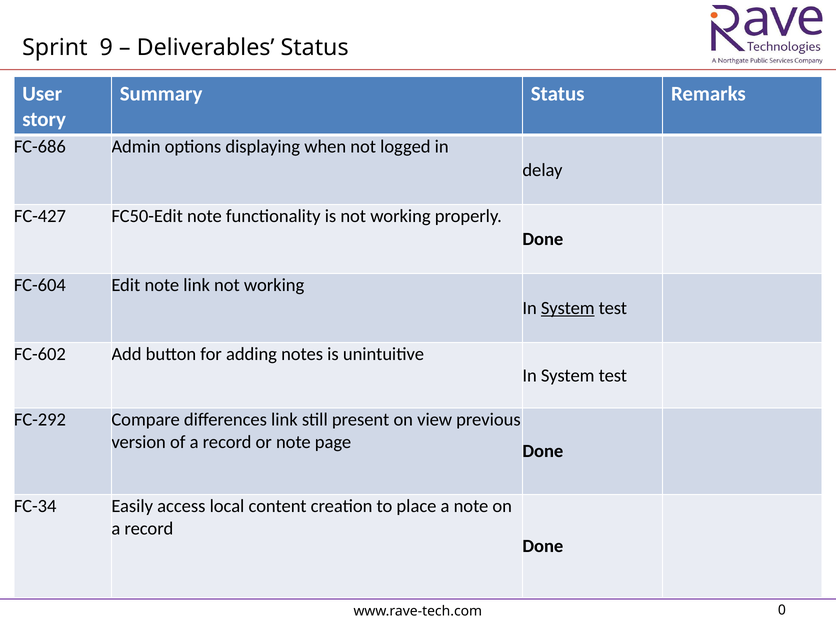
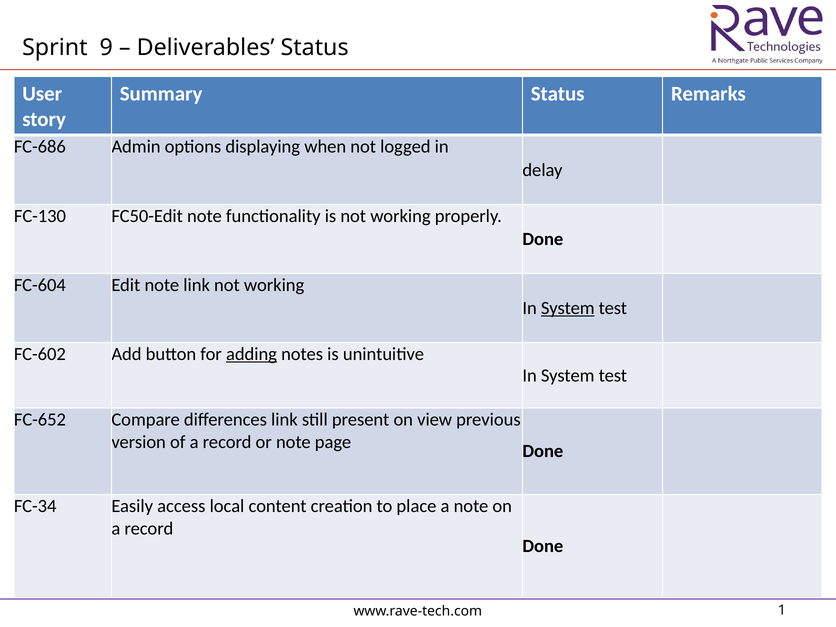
FC-427: FC-427 -> FC-130 (40, 216)
adding underline: none -> present (252, 354)
FC-292: FC-292 -> FC-652 (40, 420)
0: 0 -> 1 (782, 610)
